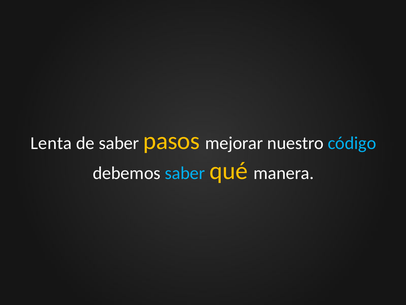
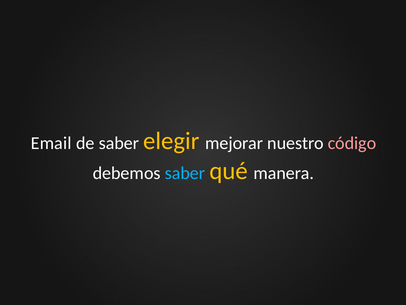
Lenta: Lenta -> Email (51, 143)
pasos: pasos -> elegir (171, 141)
código colour: light blue -> pink (352, 143)
